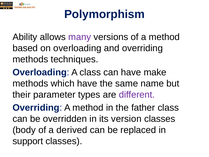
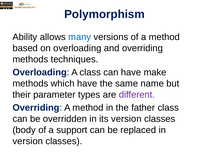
many colour: purple -> blue (80, 37)
derived: derived -> support (72, 130)
support: support -> version (28, 141)
